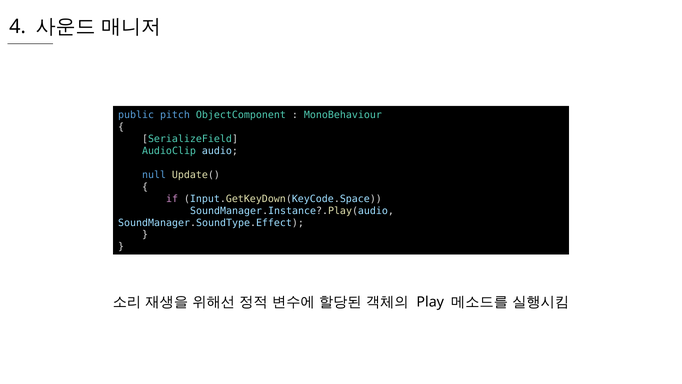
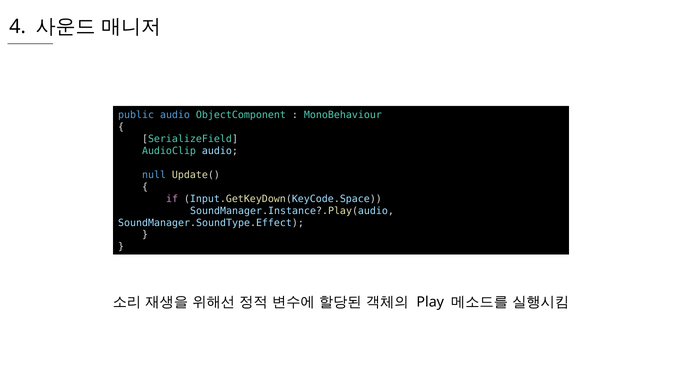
public pitch: pitch -> audio (175, 115)
